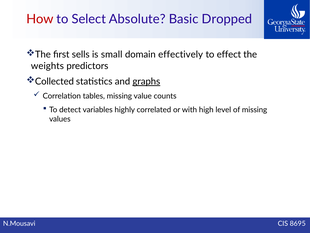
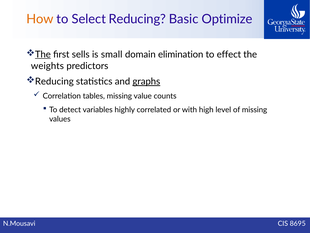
How colour: red -> orange (40, 19)
Select Absolute: Absolute -> Reducing (137, 19)
Dropped: Dropped -> Optimize (227, 19)
The underline: none -> present (43, 54)
effectively: effectively -> elimination (181, 54)
Collected: Collected -> Reducing (54, 81)
